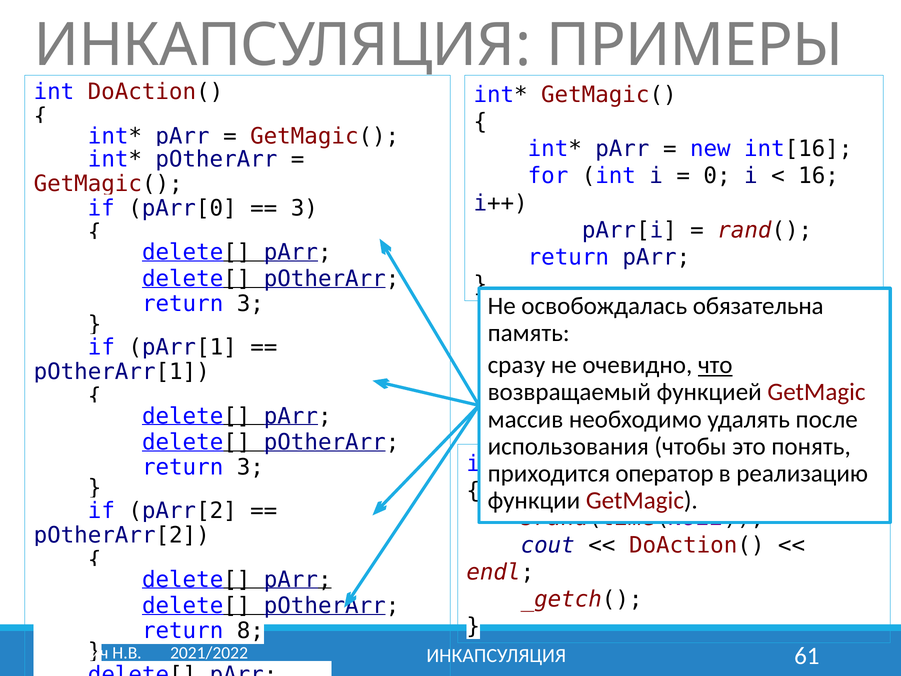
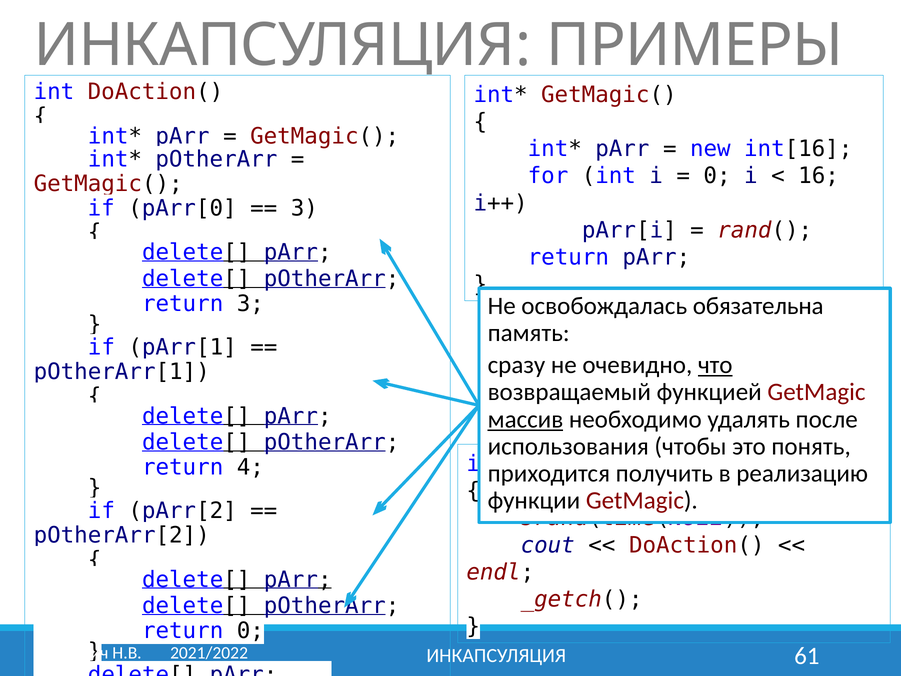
массив underline: none -> present (525, 419)
3: 3 -> 4 (250, 467)
оператор: оператор -> получить (664, 473)
return 8: 8 -> 0 (250, 631)
